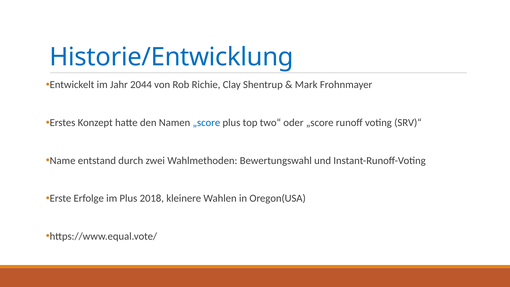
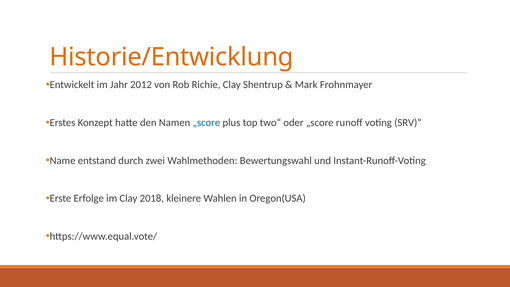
Historie/Entwicklung colour: blue -> orange (172, 57)
2044: 2044 -> 2012 (141, 85)
im Plus: Plus -> Clay (128, 198)
